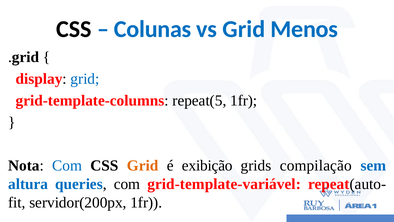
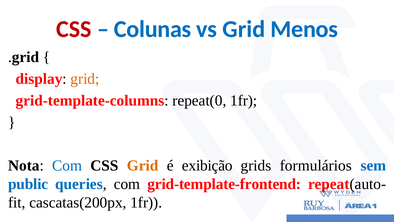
CSS colour: black -> red (74, 29)
grid colour: blue -> orange (85, 79)
repeat(5: repeat(5 -> repeat(0 (199, 100)
compilação: compilação -> formulários (316, 165)
altura: altura -> public (28, 184)
grid-template-variável: grid-template-variável -> grid-template-frontend (224, 184)
servidor(200px: servidor(200px -> cascatas(200px (78, 202)
